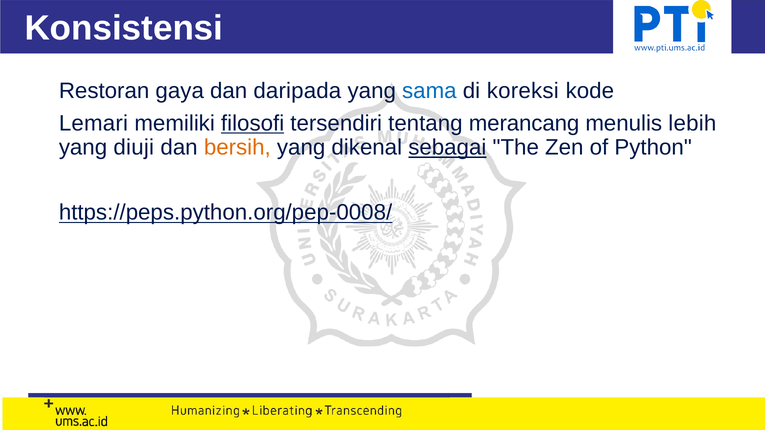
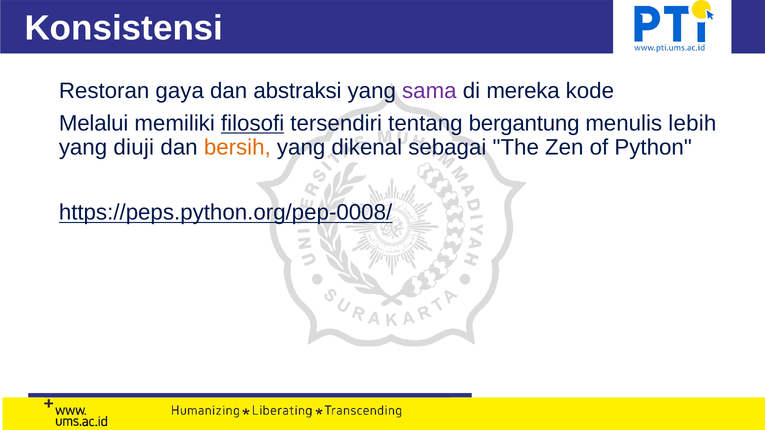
daripada: daripada -> abstraksi (297, 91)
sama colour: blue -> purple (429, 91)
koreksi: koreksi -> mereka (523, 91)
Lemari: Lemari -> Melalui (94, 124)
merancang: merancang -> bergantung (524, 124)
sebagai underline: present -> none (447, 148)
